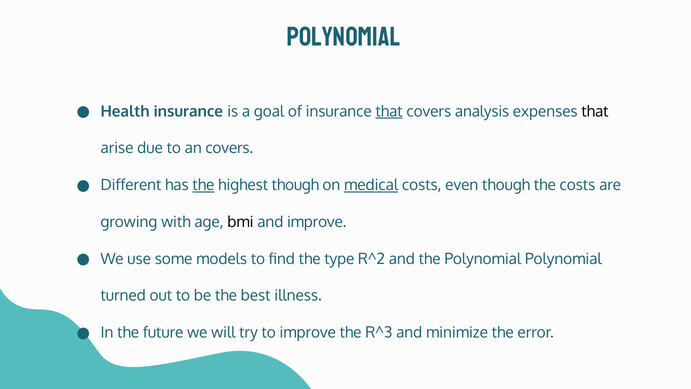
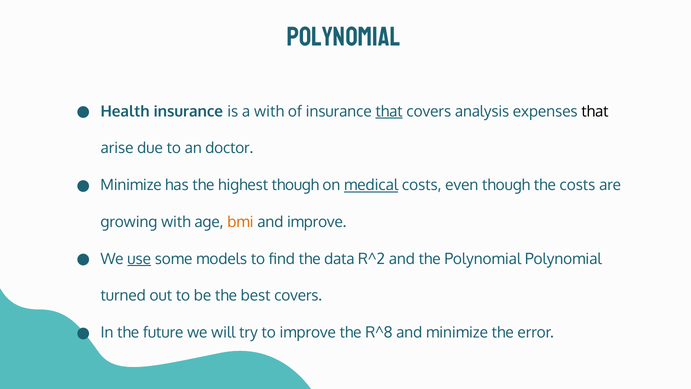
a goal: goal -> with (269, 111)
an covers: covers -> doctor (229, 148)
Different: Different -> Minimize (131, 185)
the underline: present -> none (203, 185)
bmi colour: black -> orange (240, 222)
use underline: none -> present (139, 259)
type: type -> data (339, 259)
best illness: illness -> covers (298, 296)
R^3: R^3 -> R^8 (379, 332)
